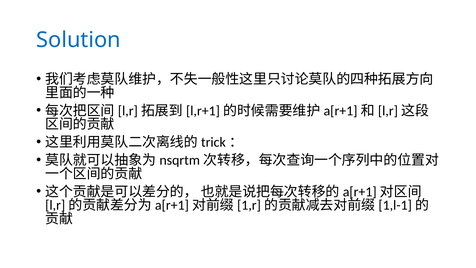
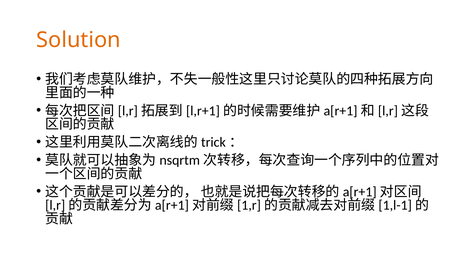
Solution colour: blue -> orange (79, 40)
